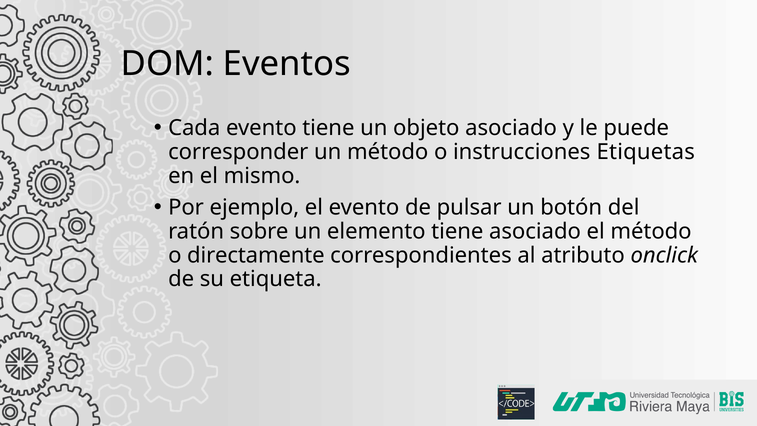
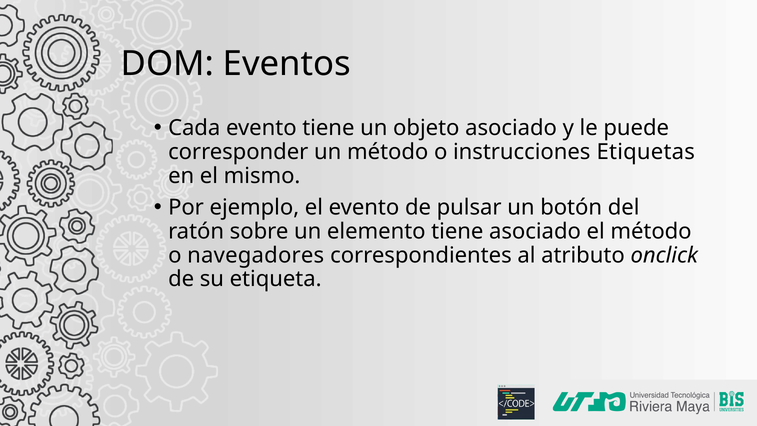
directamente: directamente -> navegadores (256, 255)
